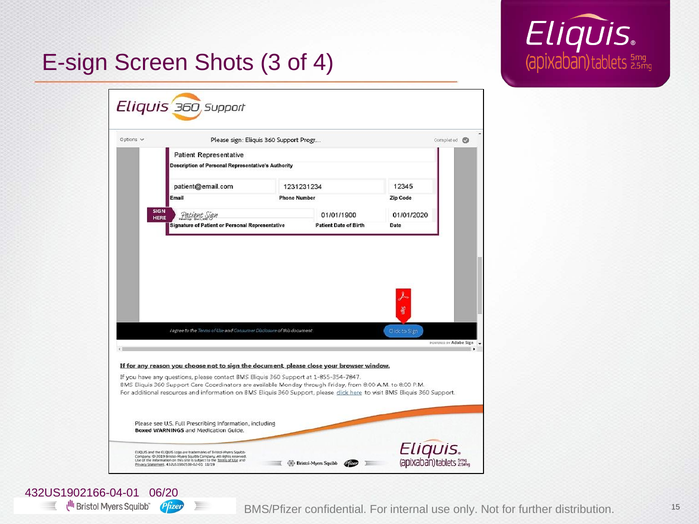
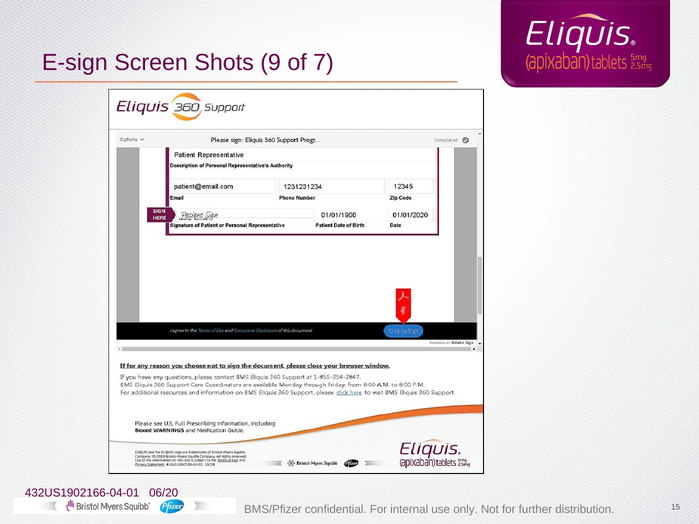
3: 3 -> 9 (271, 63)
4: 4 -> 7 (323, 63)
